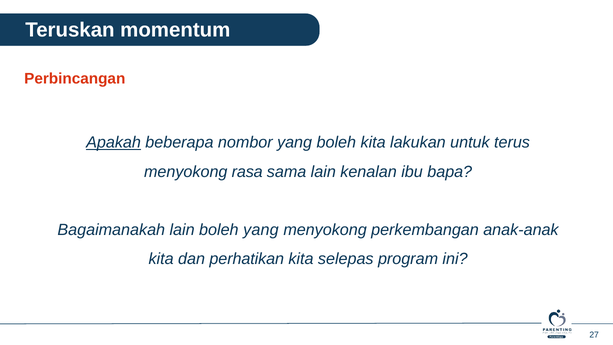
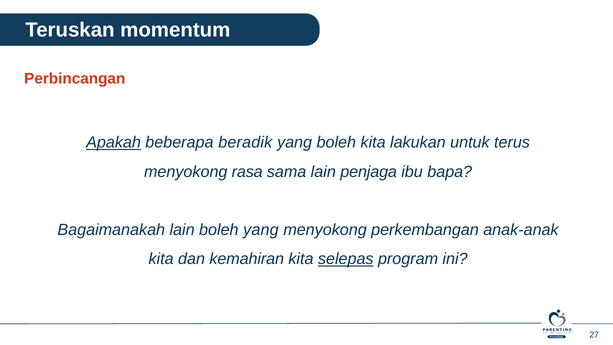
nombor: nombor -> beradik (245, 143)
kenalan: kenalan -> penjaga (369, 172)
perhatikan: perhatikan -> kemahiran (247, 259)
selepas underline: none -> present (346, 259)
